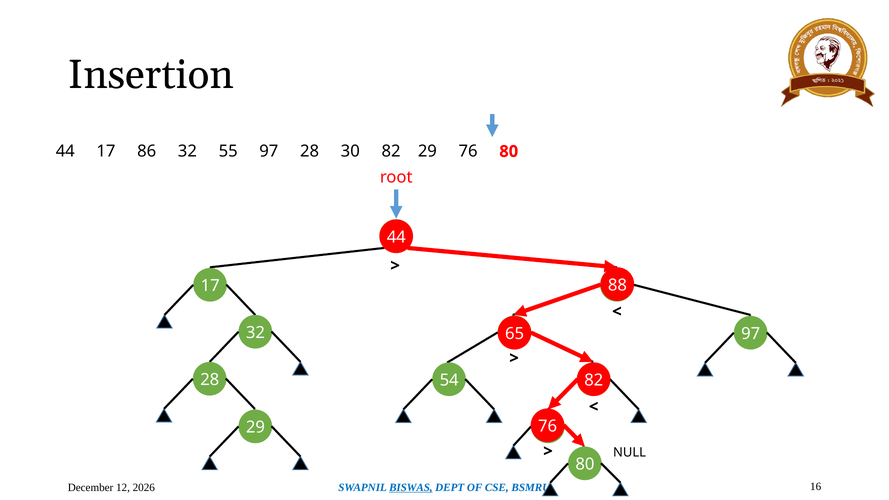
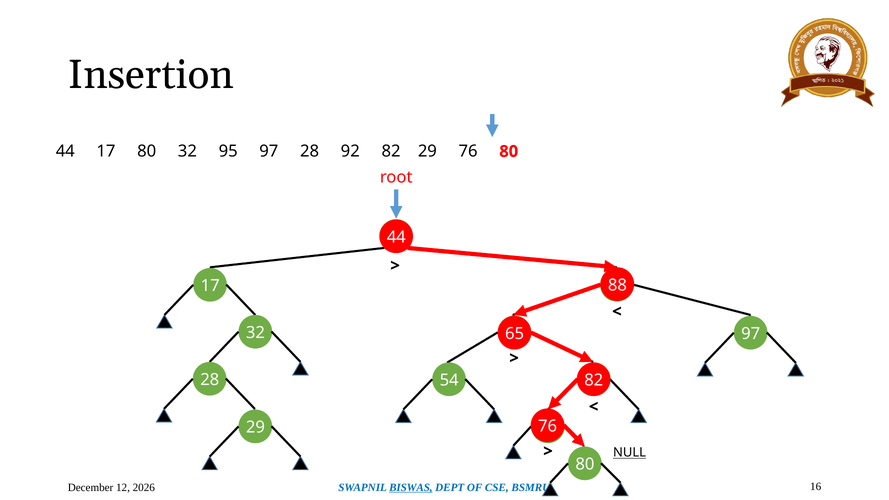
17 86: 86 -> 80 (147, 151)
55: 55 -> 95 (228, 151)
30: 30 -> 92 (350, 151)
NULL underline: none -> present (630, 453)
